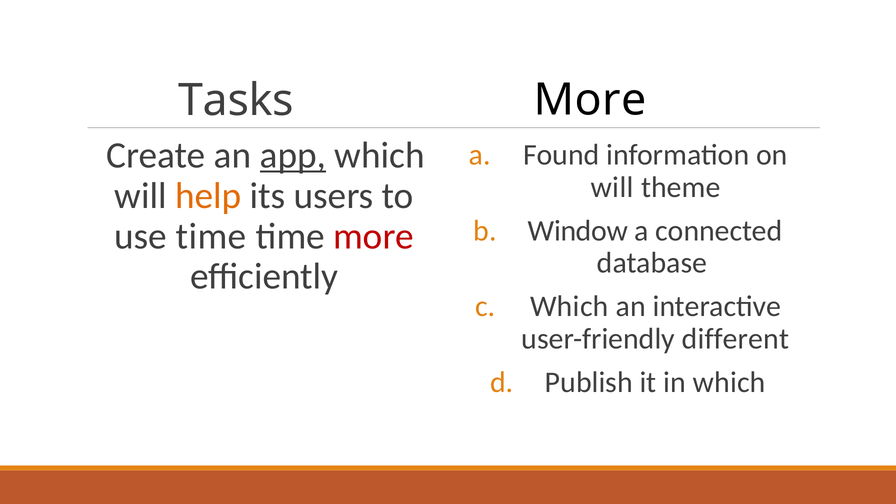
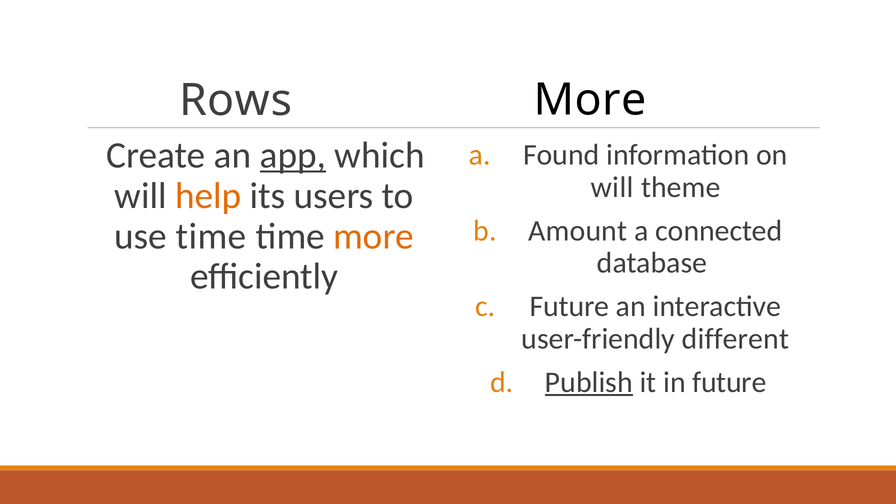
Tasks: Tasks -> Rows (236, 100)
Window: Window -> Amount (578, 231)
more colour: red -> orange (374, 236)
Which: Which -> Future (570, 306)
Publish underline: none -> present (589, 382)
in which: which -> future (729, 382)
